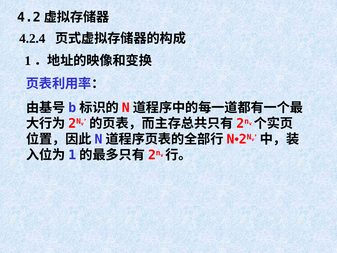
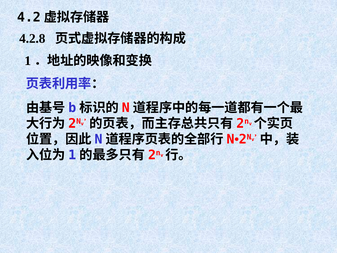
4.2.4: 4.2.4 -> 4.2.8 (32, 39)
